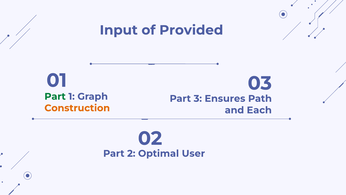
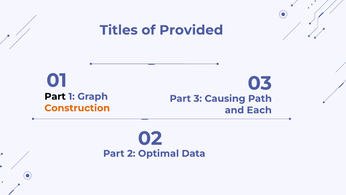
Input: Input -> Titles (119, 30)
Part colour: green -> black (55, 96)
Ensures: Ensures -> Causing (225, 98)
User: User -> Data (193, 153)
